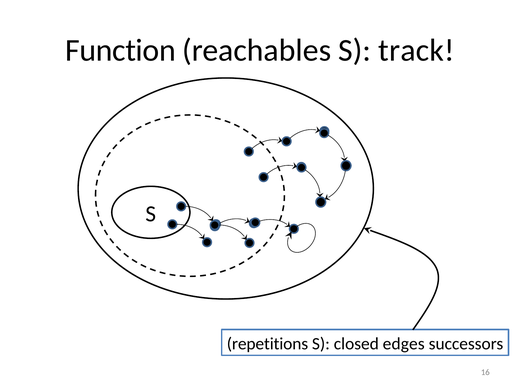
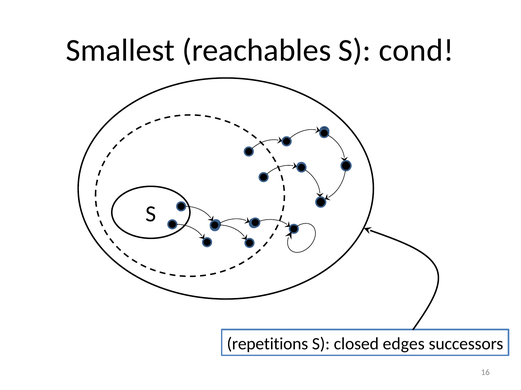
Function: Function -> Smallest (120, 50)
track: track -> cond (416, 50)
